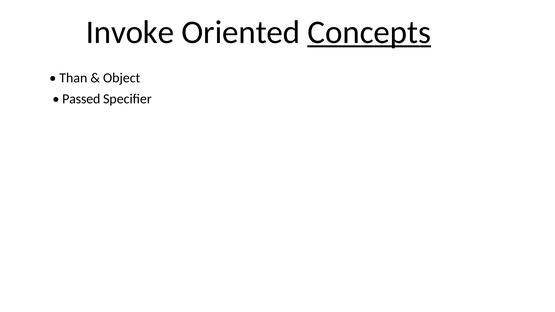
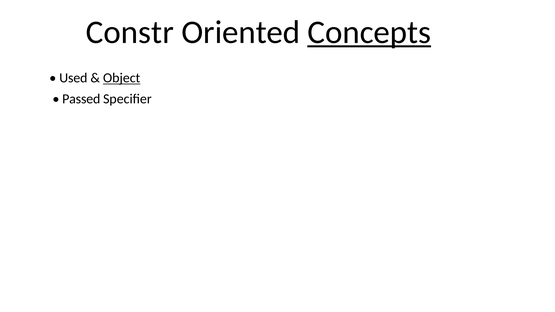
Invoke: Invoke -> Constr (130, 32)
Than: Than -> Used (73, 78)
Object underline: none -> present (122, 78)
